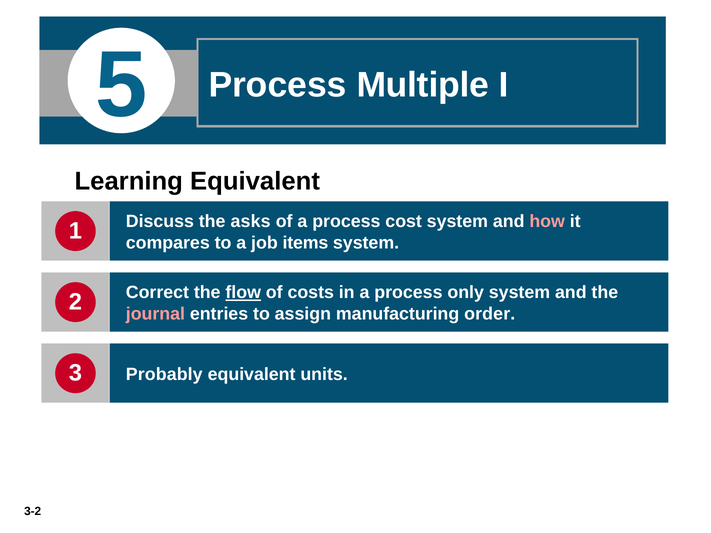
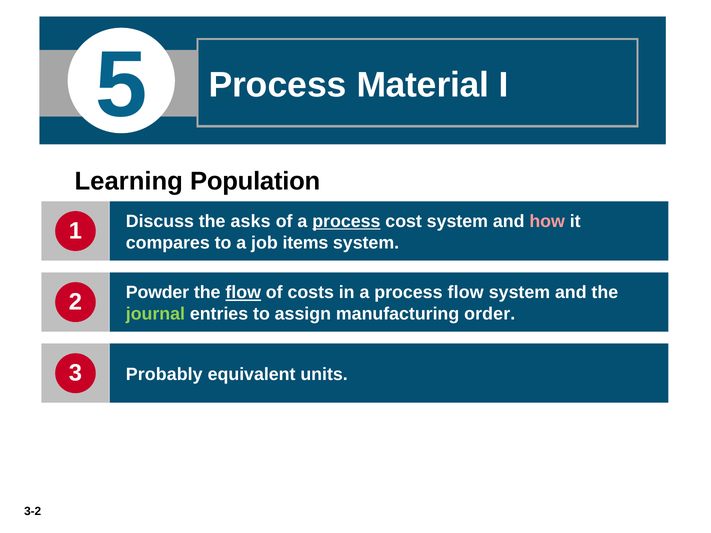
Multiple: Multiple -> Material (423, 85)
Learning Equivalent: Equivalent -> Population (255, 182)
process underline: none -> present (346, 222)
Correct: Correct -> Powder (157, 293)
process only: only -> flow (466, 293)
journal colour: pink -> light green (155, 314)
